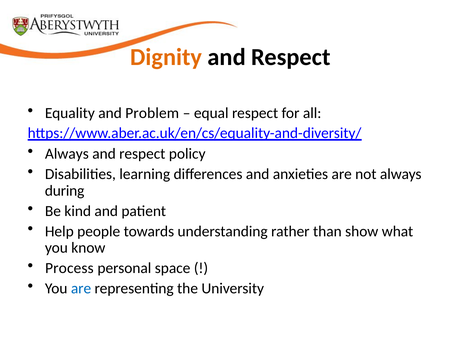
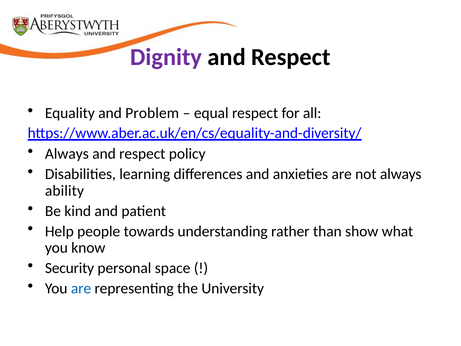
Dignity colour: orange -> purple (166, 57)
during: during -> ability (64, 191)
Process: Process -> Security (70, 268)
